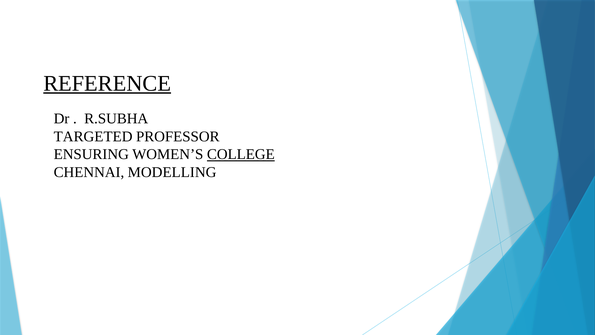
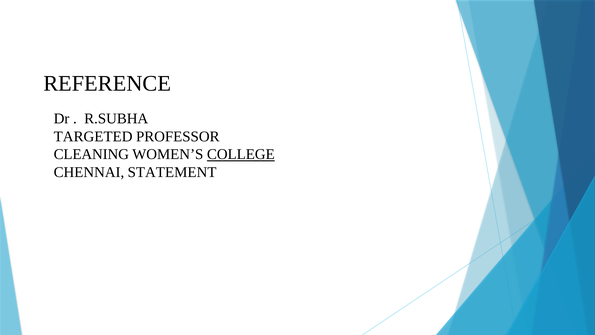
REFERENCE underline: present -> none (107, 83)
ENSURING: ENSURING -> CLEANING (91, 154)
MODELLING: MODELLING -> STATEMENT (172, 172)
